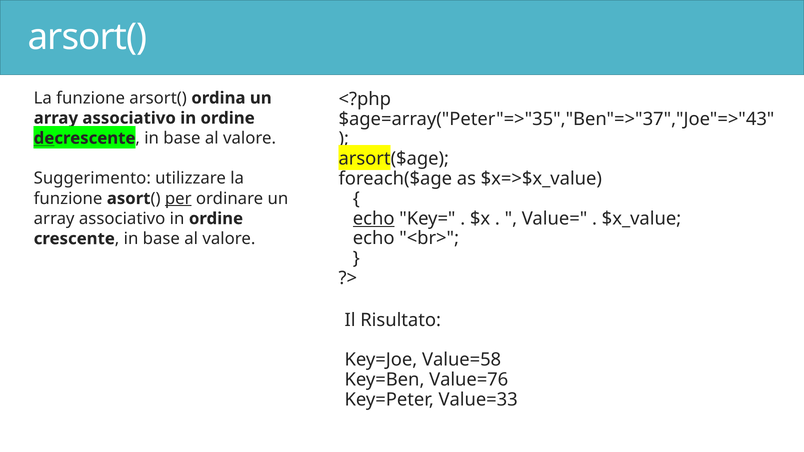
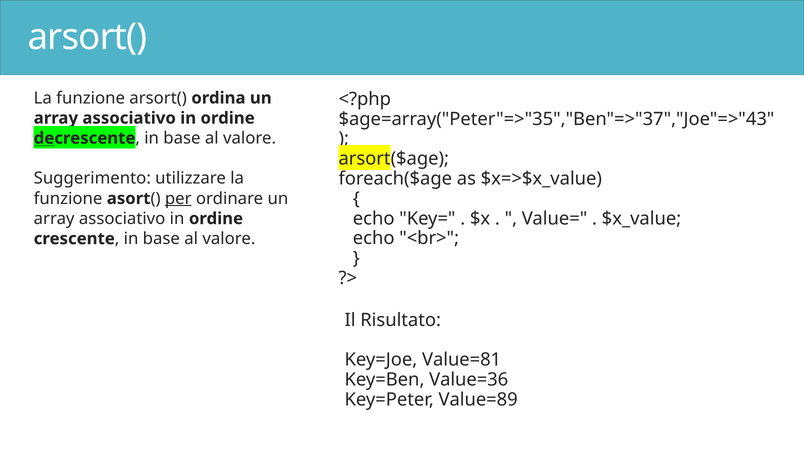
echo underline: present -> none (374, 219)
Value=58: Value=58 -> Value=81 (462, 360)
Value=76: Value=76 -> Value=36 (469, 380)
Value=33: Value=33 -> Value=89 (478, 400)
